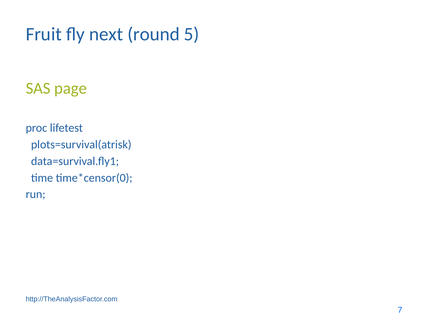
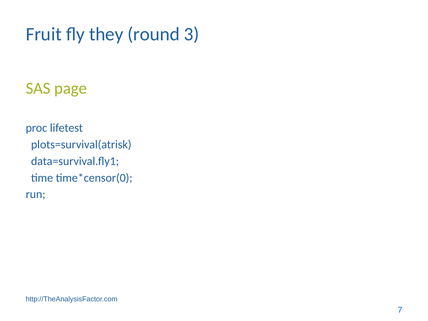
next: next -> they (106, 34)
5: 5 -> 3 (192, 34)
